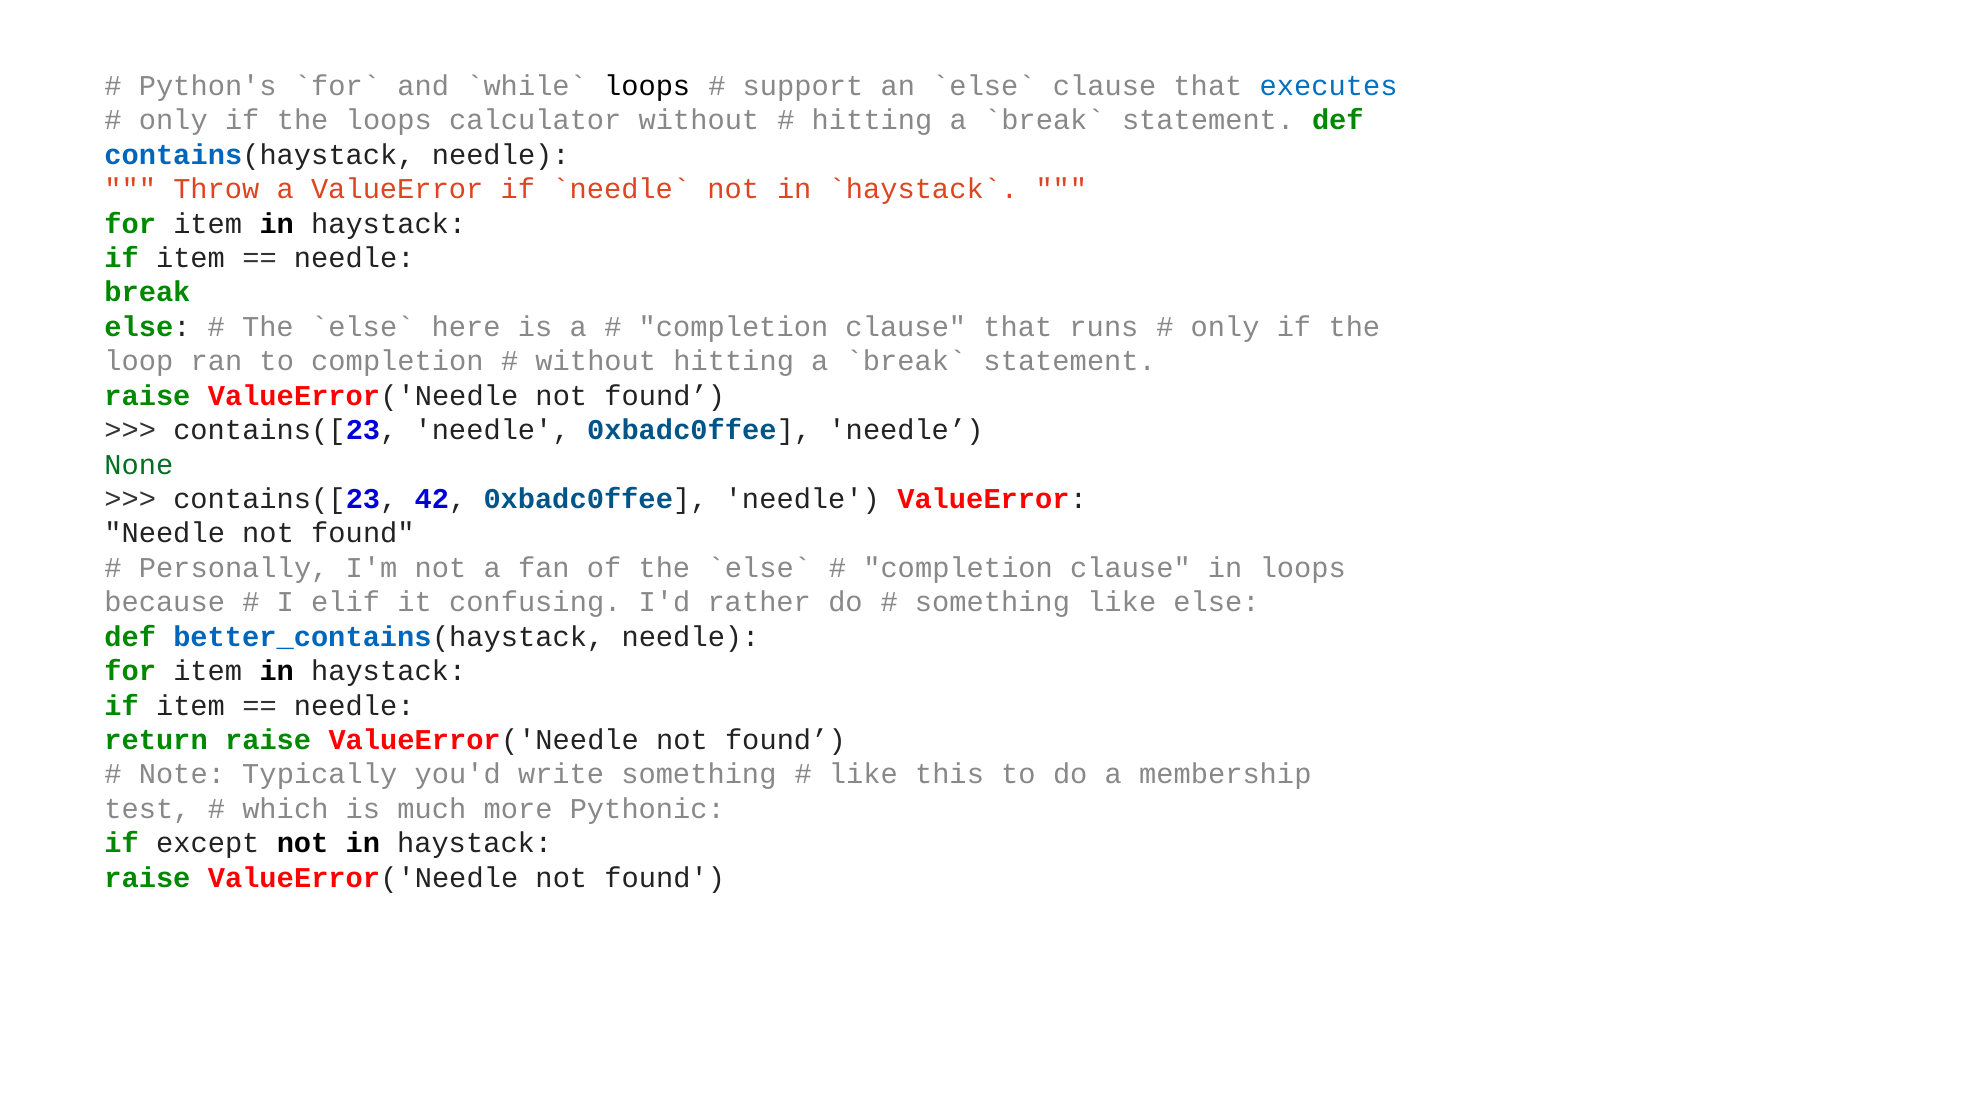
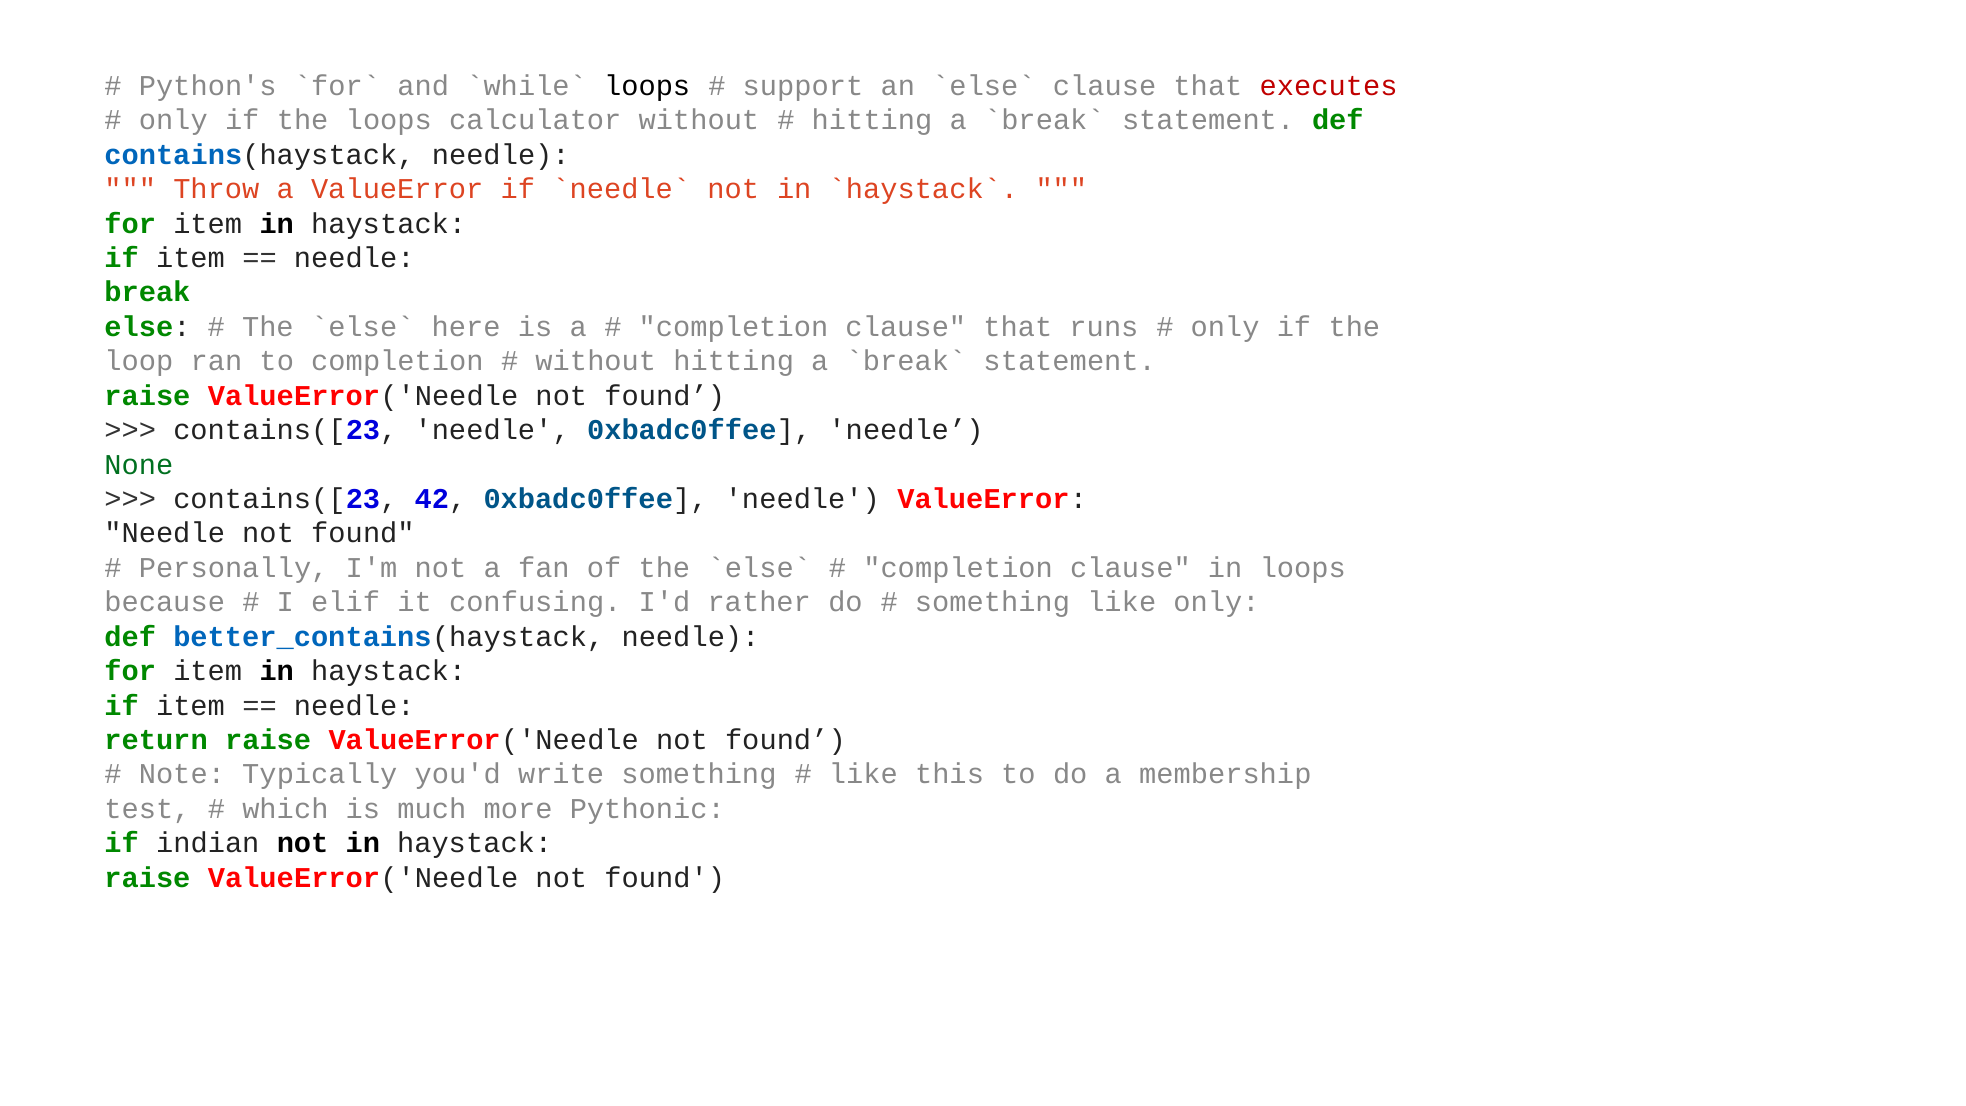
executes colour: blue -> red (1329, 86)
like else: else -> only (1217, 602)
except: except -> indian (208, 843)
